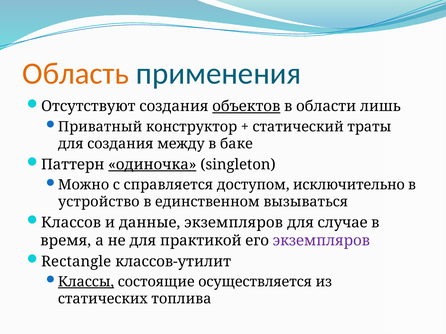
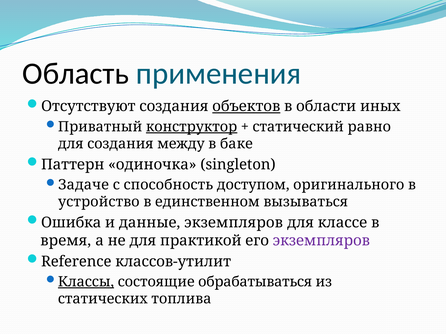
Область colour: orange -> black (76, 74)
лишь: лишь -> иных (380, 107)
конструктор underline: none -> present (192, 127)
траты: траты -> равно (369, 127)
одиночка underline: present -> none (152, 165)
Можно: Можно -> Задаче (84, 185)
справляется: справляется -> способность (168, 185)
исключительно: исключительно -> оригинального (349, 185)
Классов: Классов -> Ошибка (71, 223)
случае: случае -> классе (342, 223)
Rectangle: Rectangle -> Reference (76, 262)
осуществляется: осуществляется -> обрабатываться (255, 282)
